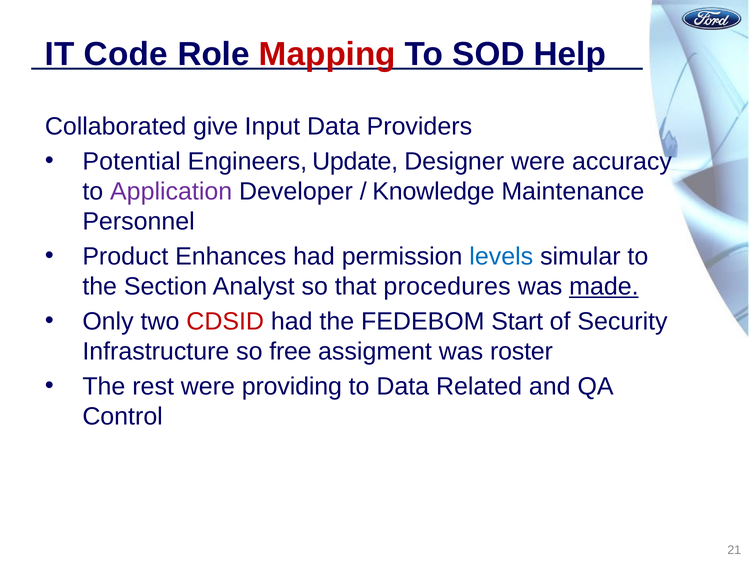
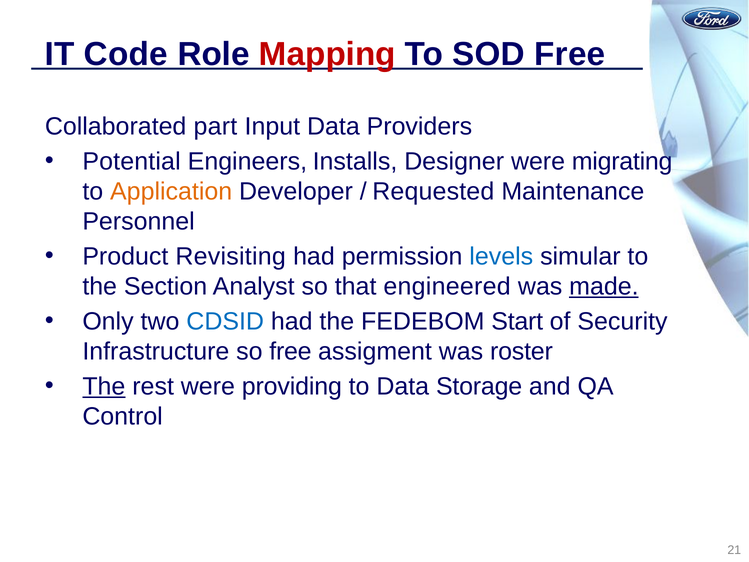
SOD Help: Help -> Free (570, 54)
give: give -> part (215, 127)
Update: Update -> Installs (355, 162)
accuracy: accuracy -> migrating (622, 162)
Application colour: purple -> orange (171, 191)
Knowledge: Knowledge -> Requested (433, 191)
Enhances: Enhances -> Revisiting (231, 256)
procedures: procedures -> engineered (447, 286)
CDSID colour: red -> blue (225, 321)
The underline: none -> present (104, 386)
Related: Related -> Storage (479, 386)
